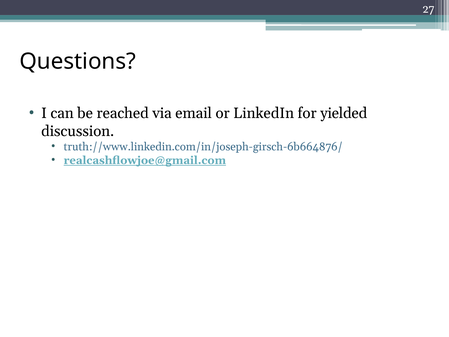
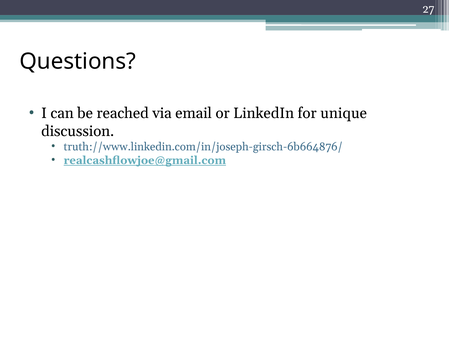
yielded: yielded -> unique (344, 113)
